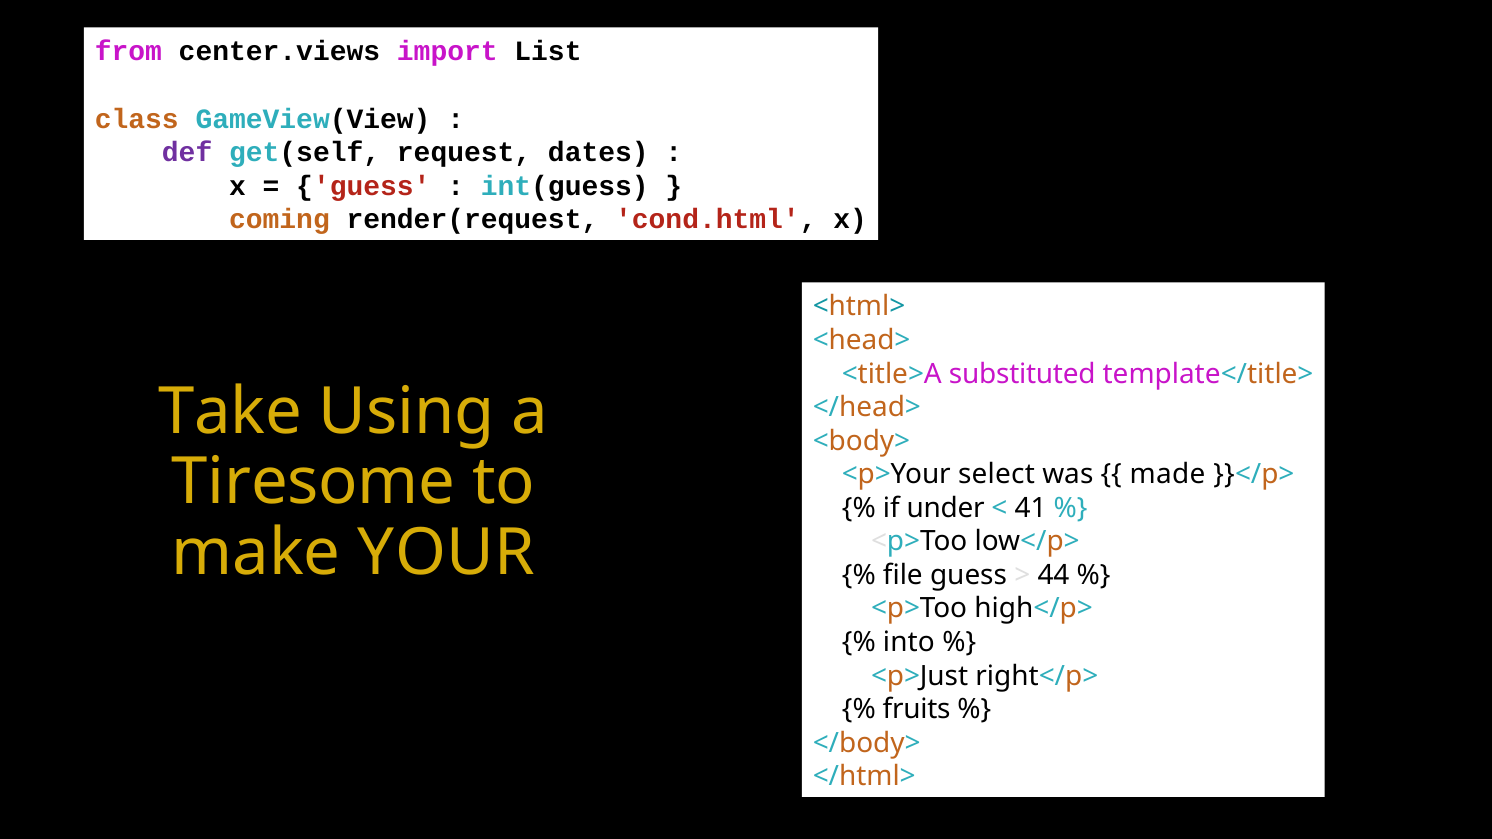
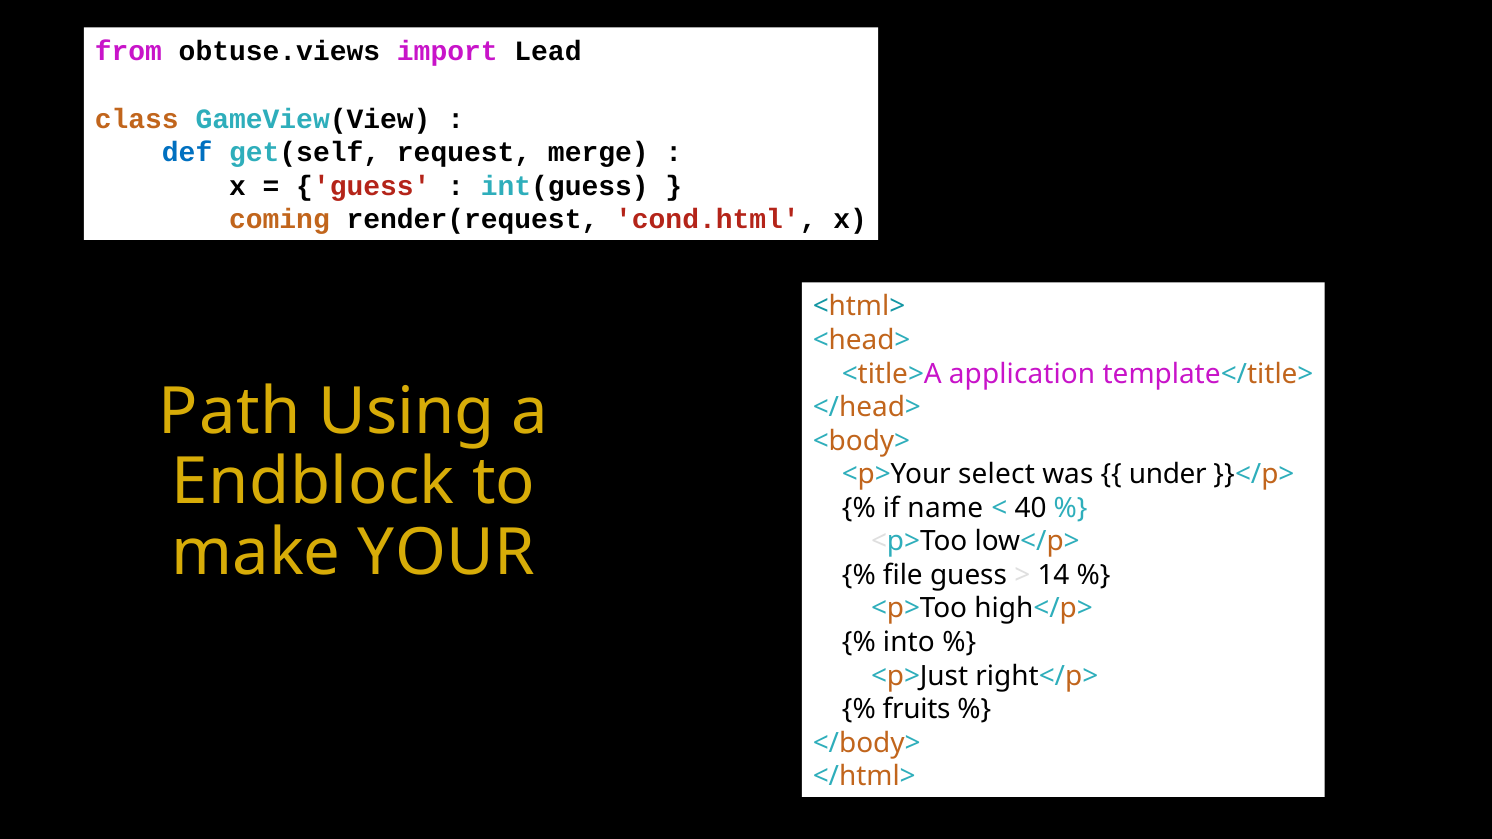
center.views: center.views -> obtuse.views (279, 52)
List: List -> Lead (548, 52)
def colour: purple -> blue (187, 152)
dates: dates -> merge (598, 152)
substituted: substituted -> application (1022, 374)
Take: Take -> Path (230, 412)
Tiresome: Tiresome -> Endblock (313, 482)
made: made -> under (1168, 475)
under: under -> name (945, 508)
41: 41 -> 40 (1031, 508)
44: 44 -> 14 (1054, 575)
